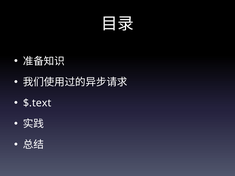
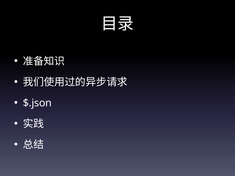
$.text: $.text -> $.json (37, 103)
